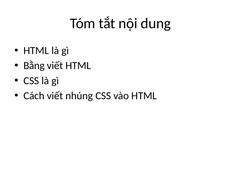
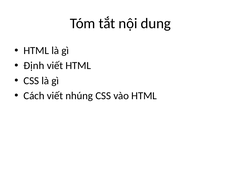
Bằng: Bằng -> Định (34, 66)
